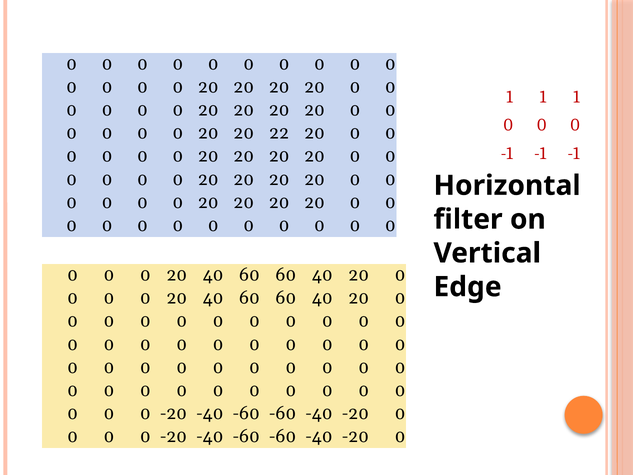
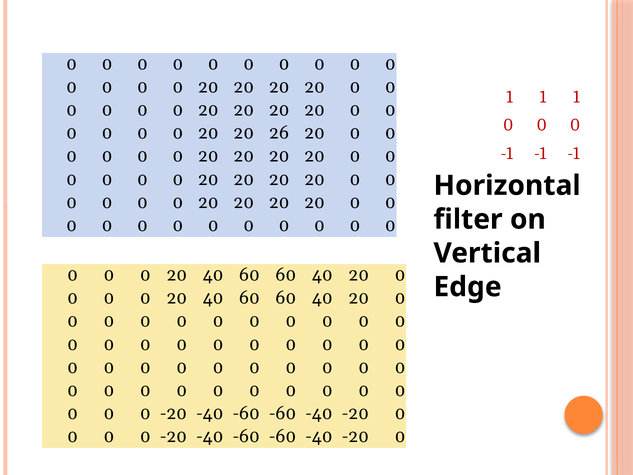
22: 22 -> 26 (279, 133)
